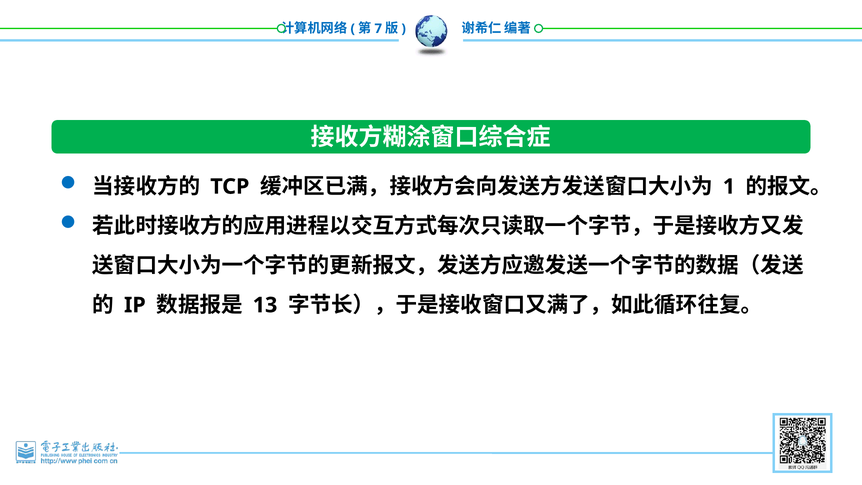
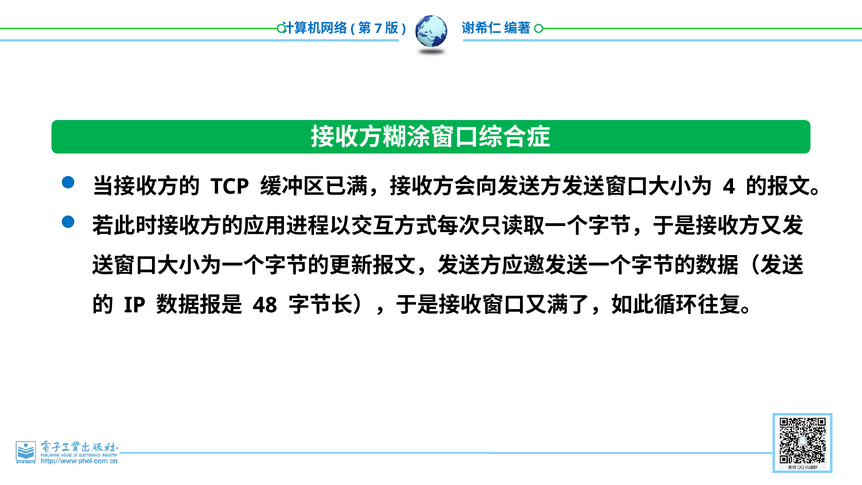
1: 1 -> 4 (729, 187)
13: 13 -> 48 (265, 305)
